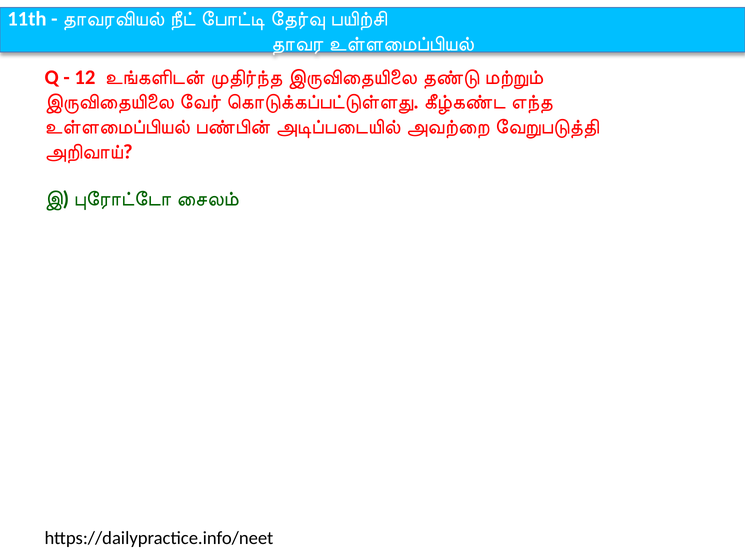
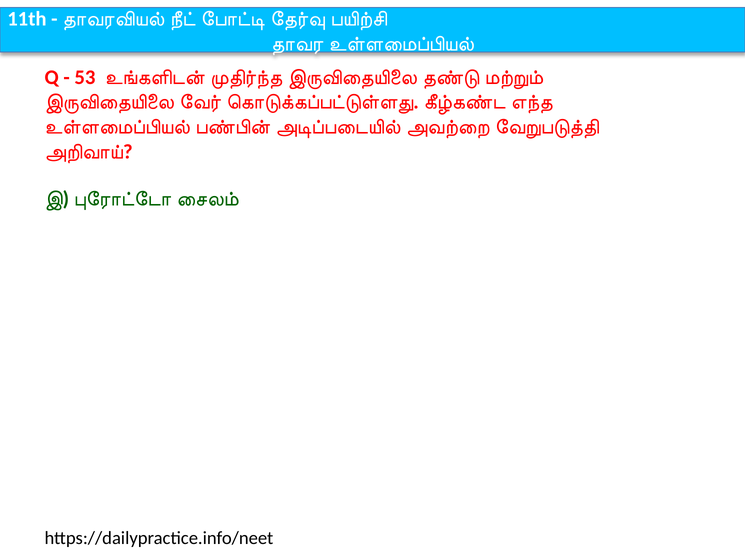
12: 12 -> 53 (85, 77)
